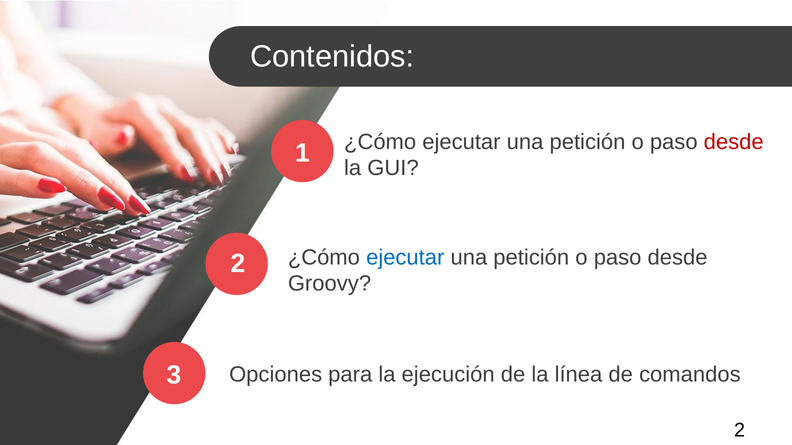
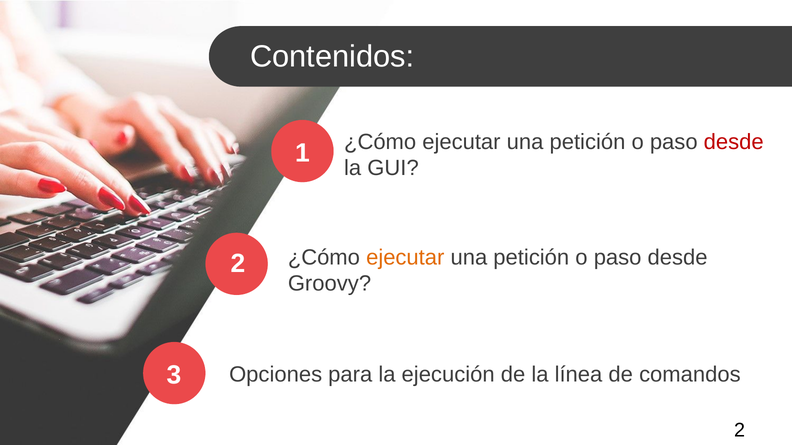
ejecutar colour: blue -> orange (405, 258)
